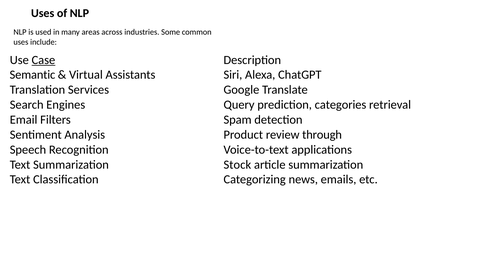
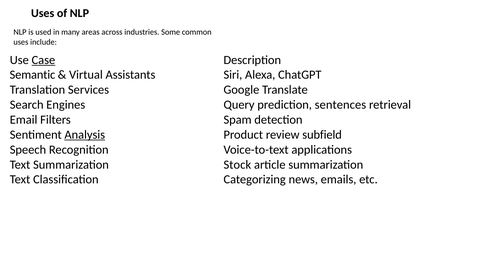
categories: categories -> sentences (340, 105)
Analysis underline: none -> present (85, 134)
through: through -> subfield (322, 134)
